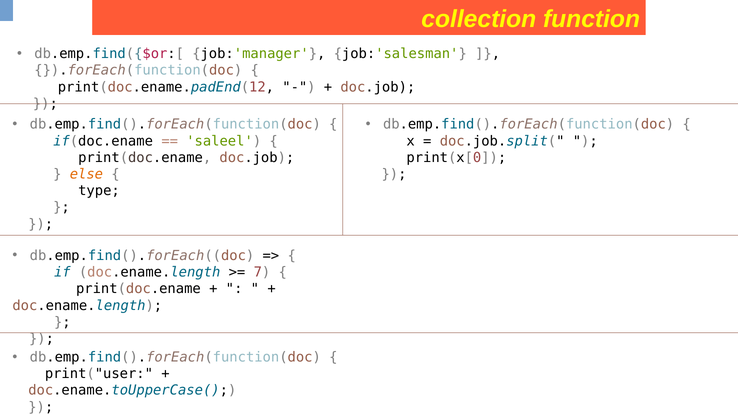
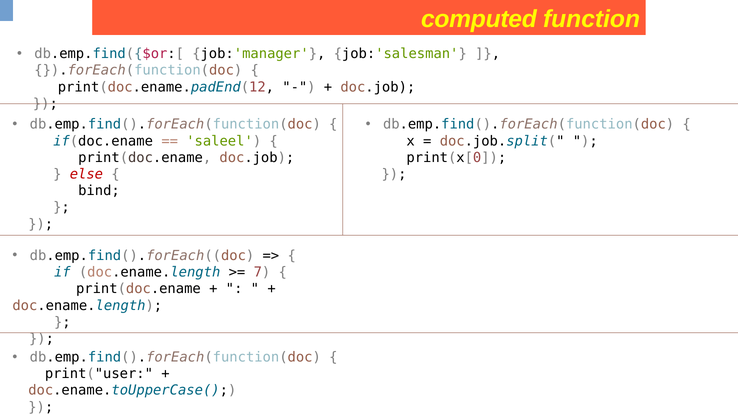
collection: collection -> computed (479, 19)
else colour: orange -> red (86, 174)
type: type -> bind (99, 191)
